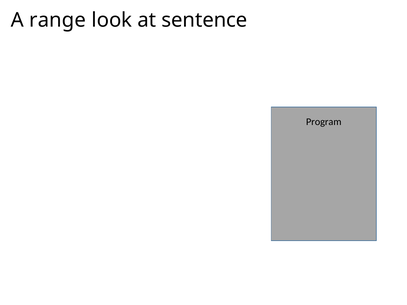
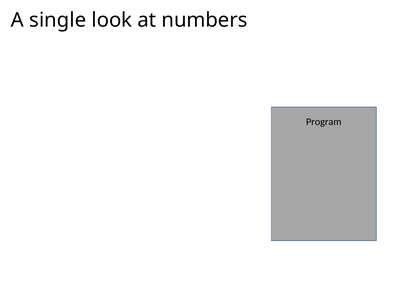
range: range -> single (58, 20)
sentence: sentence -> numbers (204, 20)
